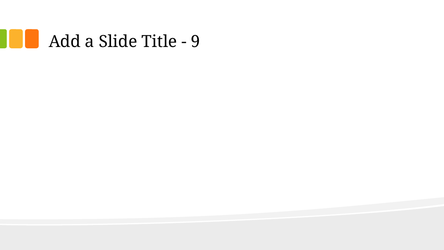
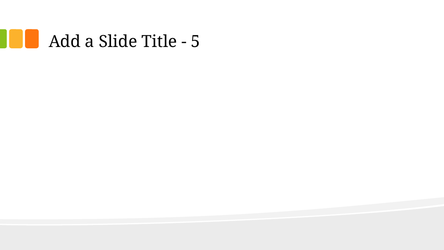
9: 9 -> 5 (196, 42)
